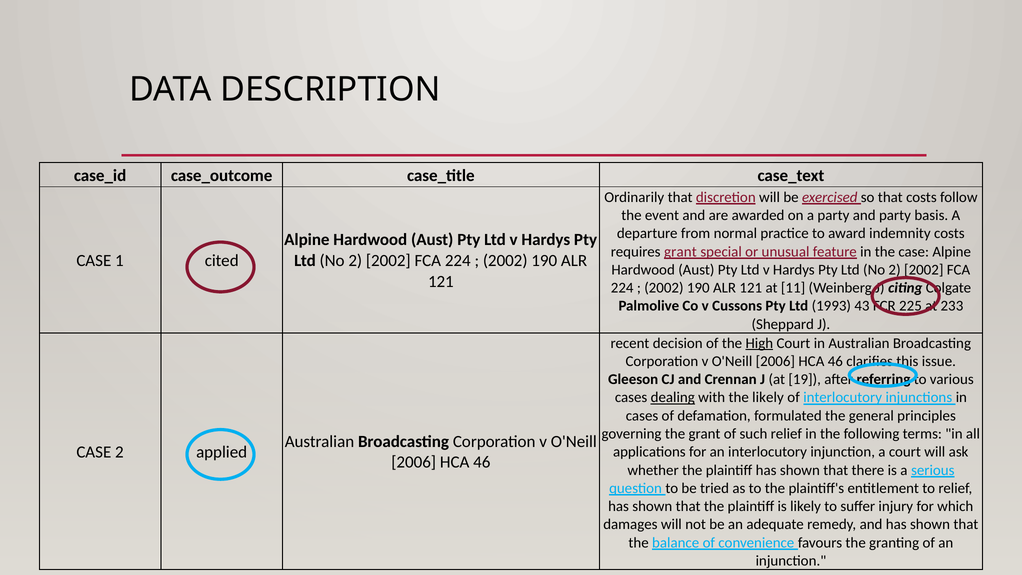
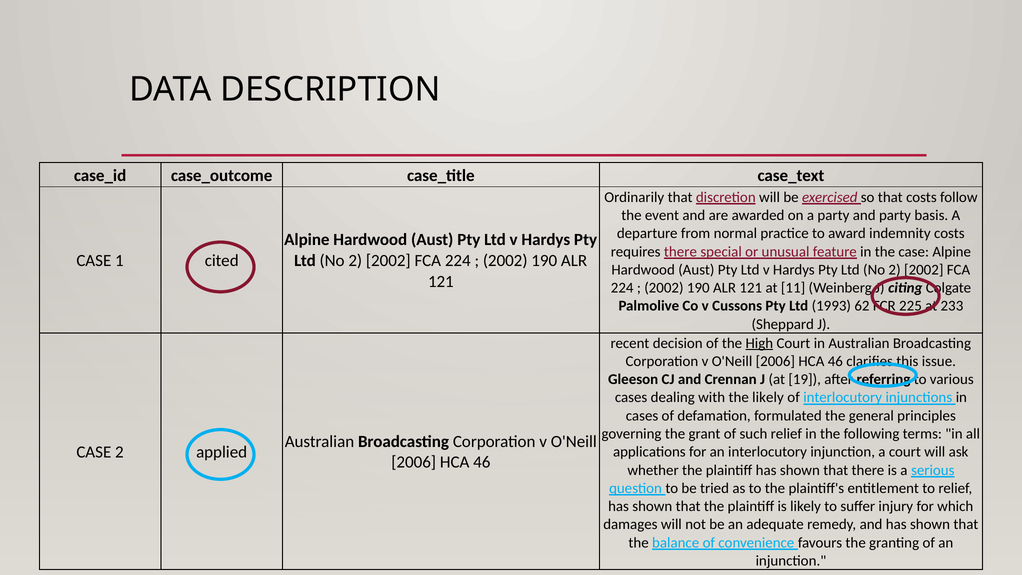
requires grant: grant -> there (680, 252)
43: 43 -> 62 (862, 306)
dealing underline: present -> none (673, 397)
